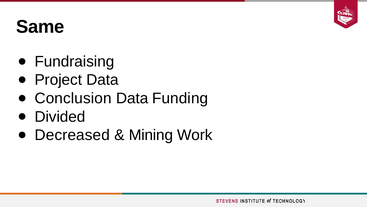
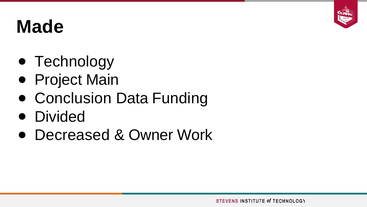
Same: Same -> Made (40, 27)
Fundraising: Fundraising -> Technology (74, 61)
Project Data: Data -> Main (102, 80)
Mining: Mining -> Owner (151, 135)
